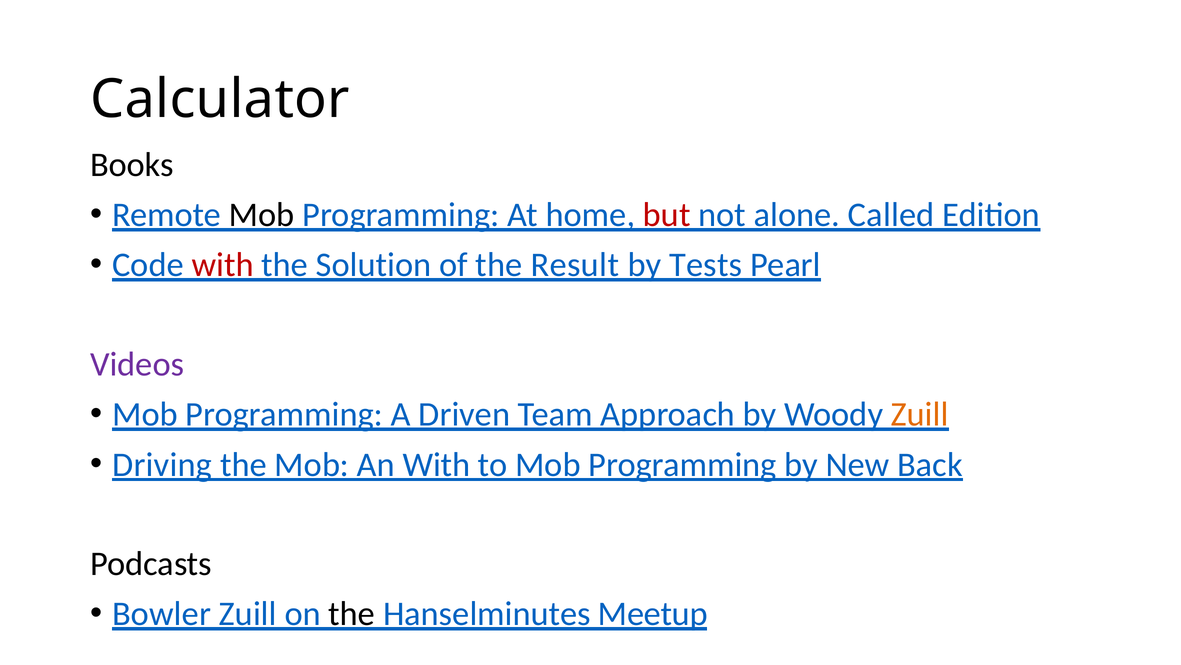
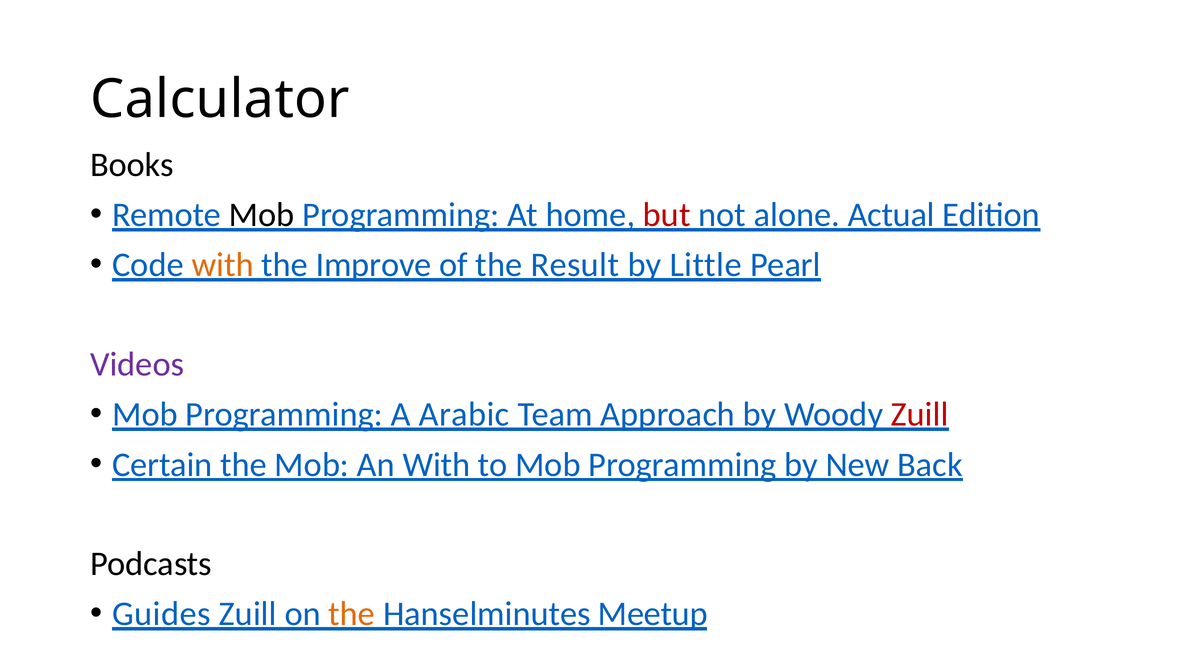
Called: Called -> Actual (891, 215)
with colour: red -> orange (223, 265)
Solution: Solution -> Improve (374, 265)
Tests: Tests -> Little (706, 265)
Driven: Driven -> Arabic (464, 414)
Zuill colour: orange -> red (920, 414)
Driving: Driving -> Certain (162, 464)
Bowler: Bowler -> Guides (161, 613)
the colour: black -> orange (352, 613)
